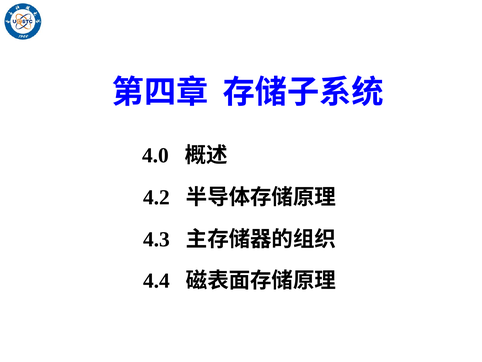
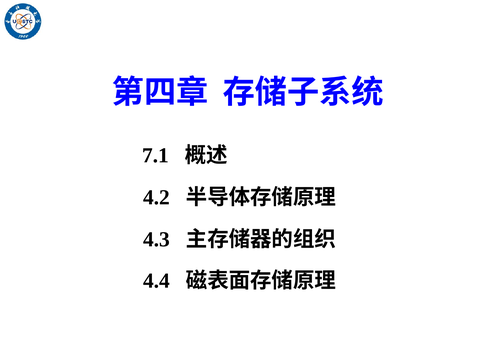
4.0: 4.0 -> 7.1 (155, 155)
